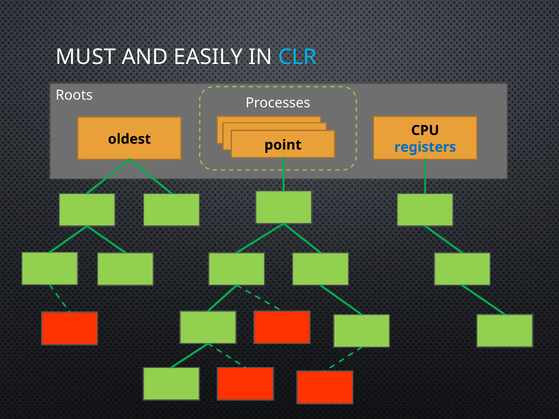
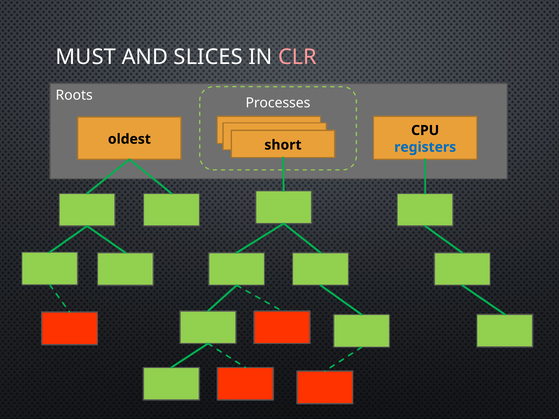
EASILY: EASILY -> SLICES (208, 57)
CLR colour: light blue -> pink (297, 57)
point: point -> short (283, 145)
